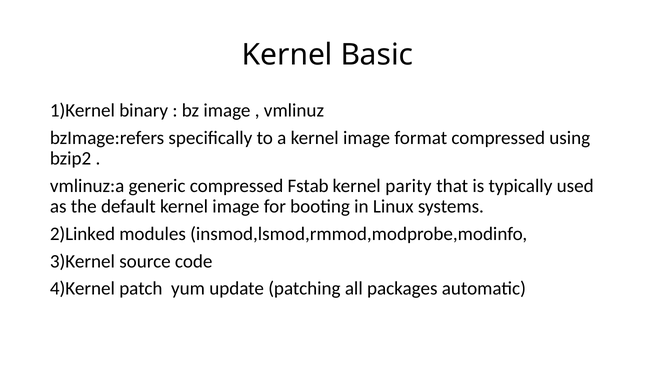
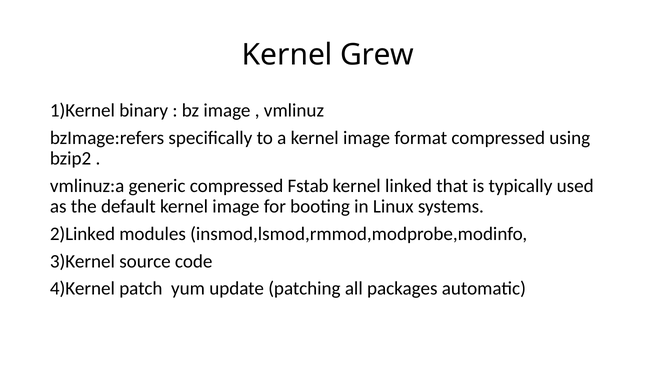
Basic: Basic -> Grew (377, 55)
parity: parity -> linked (409, 186)
